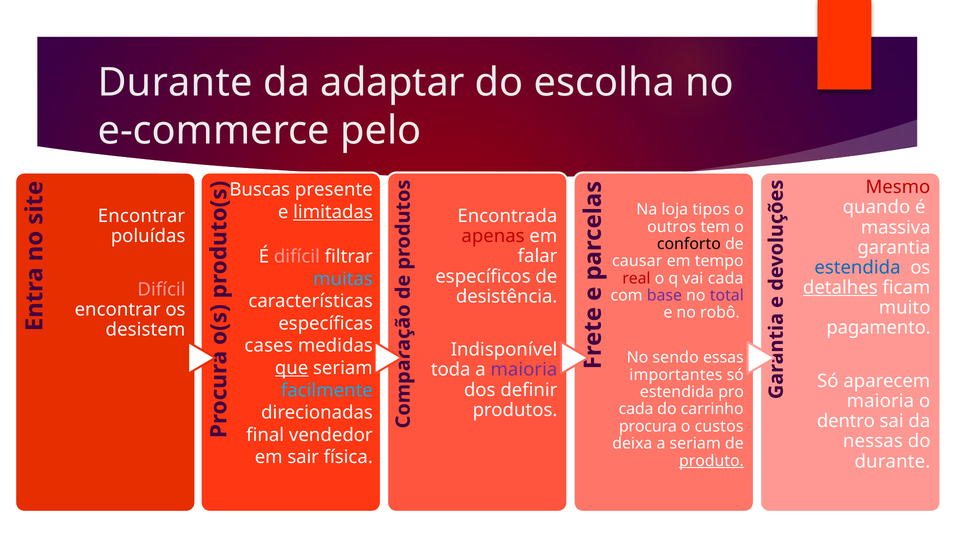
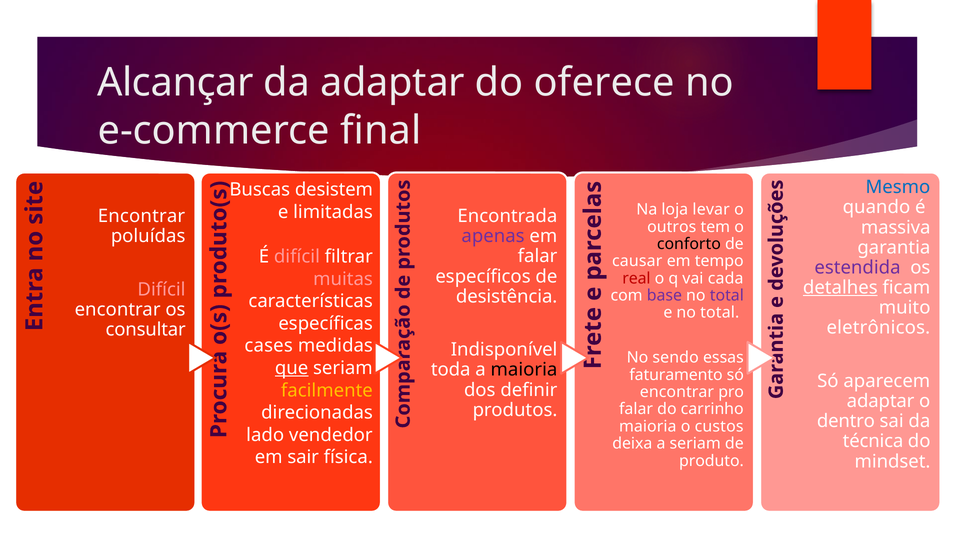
Durante: Durante -> Alcançar (175, 83)
escolha: escolha -> oferece (604, 83)
pelo: pelo -> final (381, 131)
Mesmo colour: red -> blue (898, 187)
presente: presente -> desistem (334, 190)
tipos: tipos -> levar (711, 210)
limitadas underline: present -> none (333, 212)
apenas colour: red -> purple (493, 236)
estendida colour: blue -> purple (857, 268)
muitas colour: light blue -> pink (343, 279)
e no robô: robô -> total (720, 313)
pagamento: pagamento -> eletrônicos (878, 328)
desistem: desistem -> consultar (146, 330)
maioria colour: purple -> black (524, 370)
importantes: importantes -> faturamento (676, 375)
facilmente colour: light blue -> yellow (327, 391)
estendida: estendida -> encontrar (677, 392)
maioria: maioria -> adaptar (881, 401)
cada: cada -> falar (636, 409)
procura: procura -> maioria (648, 427)
final: final -> lado (265, 435)
nessas: nessas -> técnica (873, 441)
durante: durante -> mindset (893, 462)
produto underline: present -> none (711, 461)
